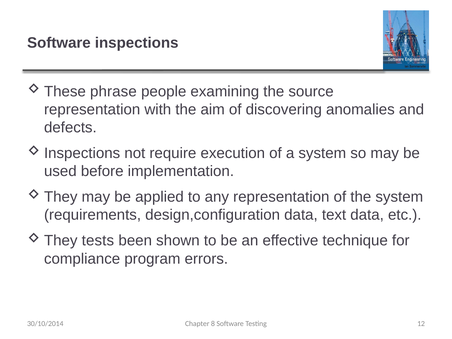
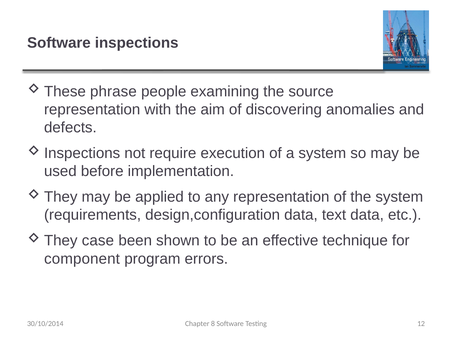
tests: tests -> case (98, 241)
compliance: compliance -> component (82, 259)
